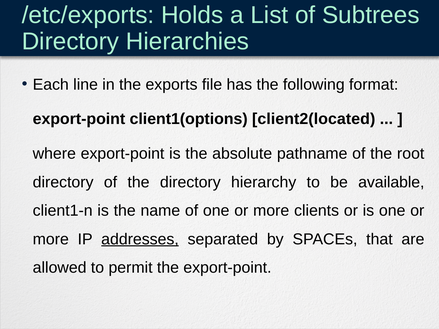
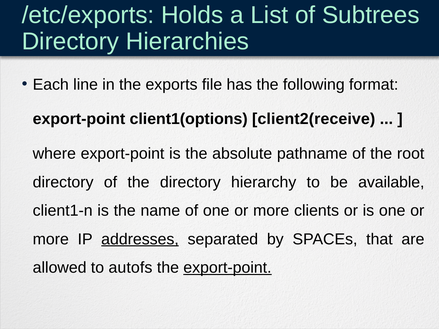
client2(located: client2(located -> client2(receive (314, 119)
permit: permit -> autofs (130, 268)
export-point underline: none -> present (227, 268)
